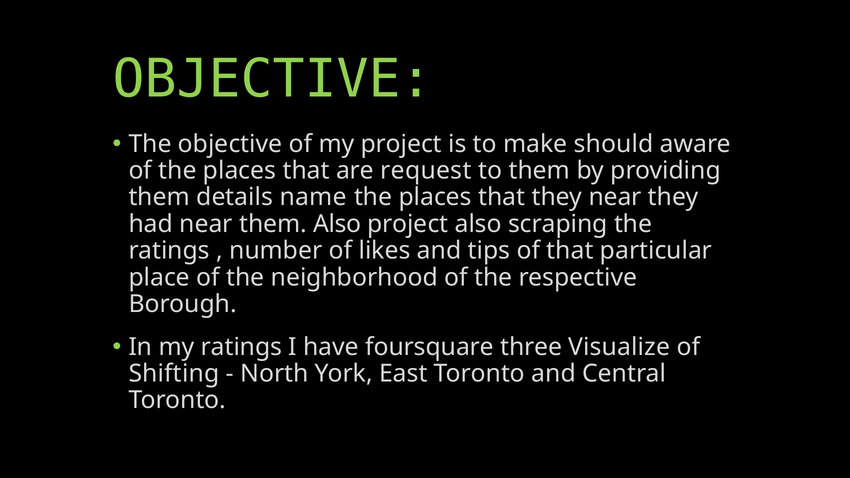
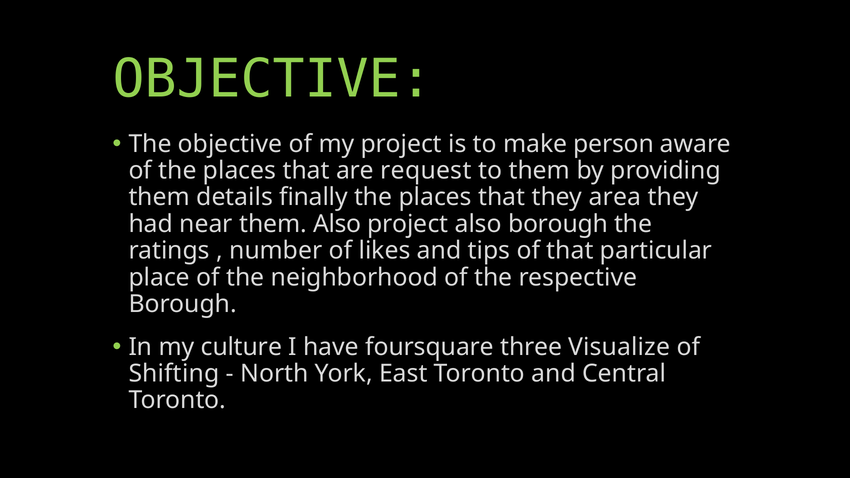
should: should -> person (614, 144)
name: name -> finally (314, 197)
they near: near -> area (615, 197)
also scraping: scraping -> borough (558, 224)
my ratings: ratings -> culture (241, 347)
